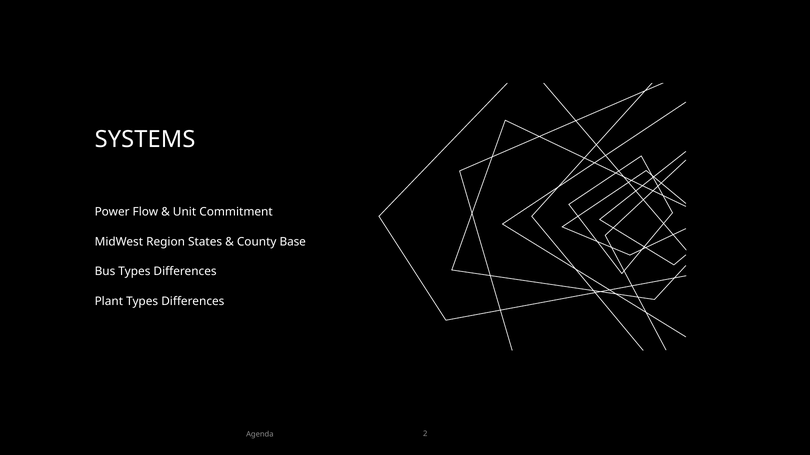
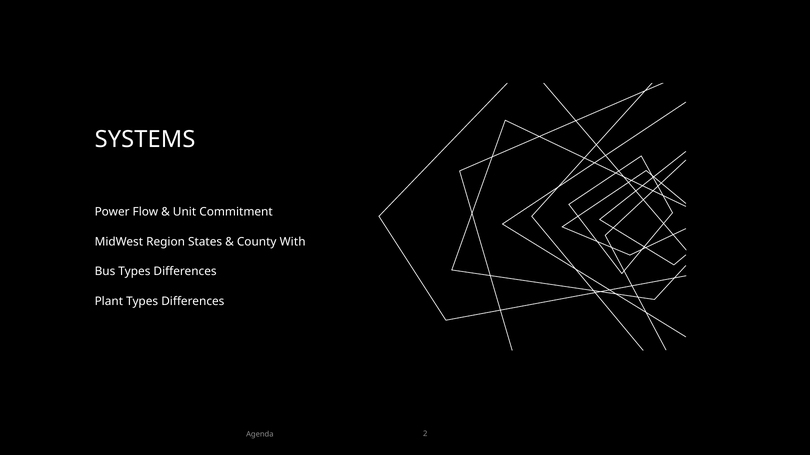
Base: Base -> With (293, 242)
